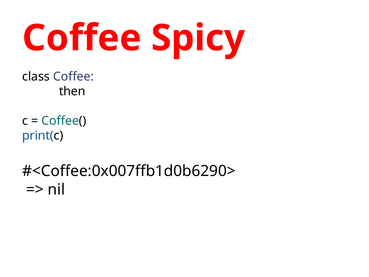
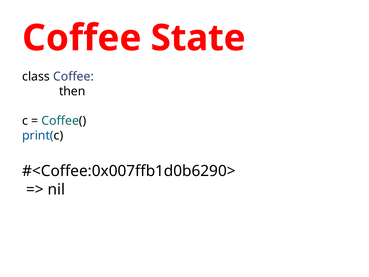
Spicy: Spicy -> State (198, 38)
